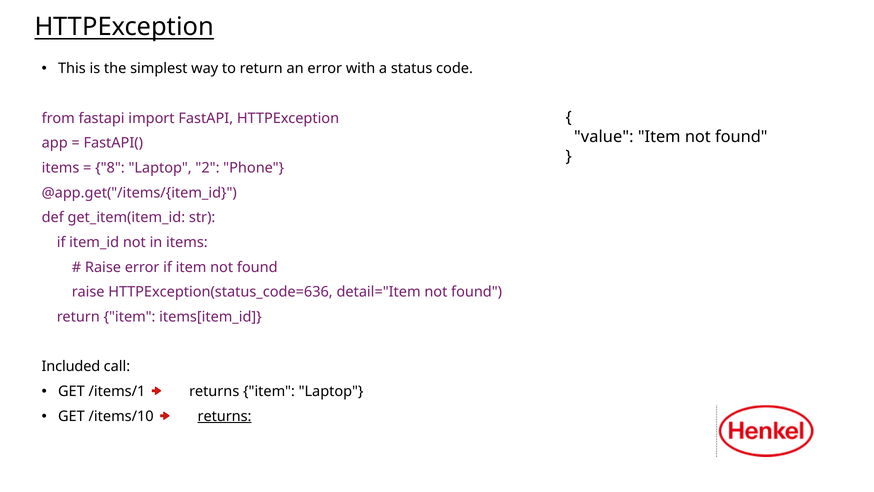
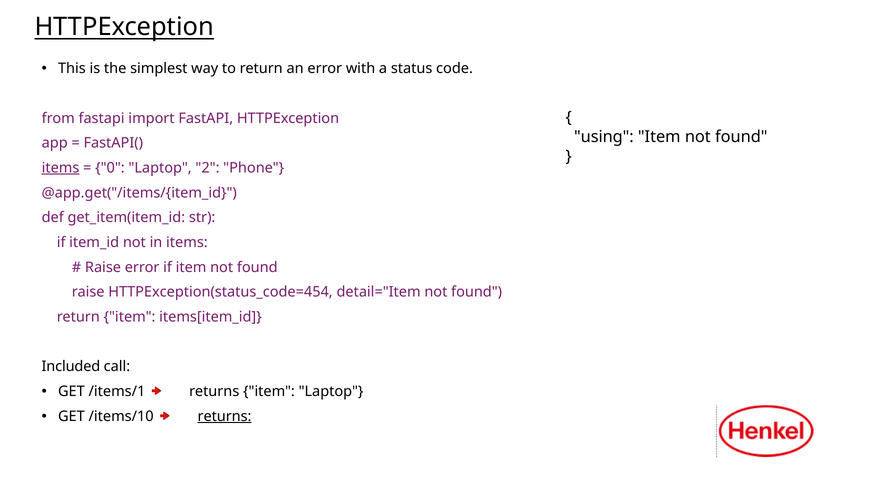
value: value -> using (604, 137)
items underline: none -> present (61, 168)
8: 8 -> 0 (110, 168)
HTTPException(status_code=636: HTTPException(status_code=636 -> HTTPException(status_code=454 (221, 292)
